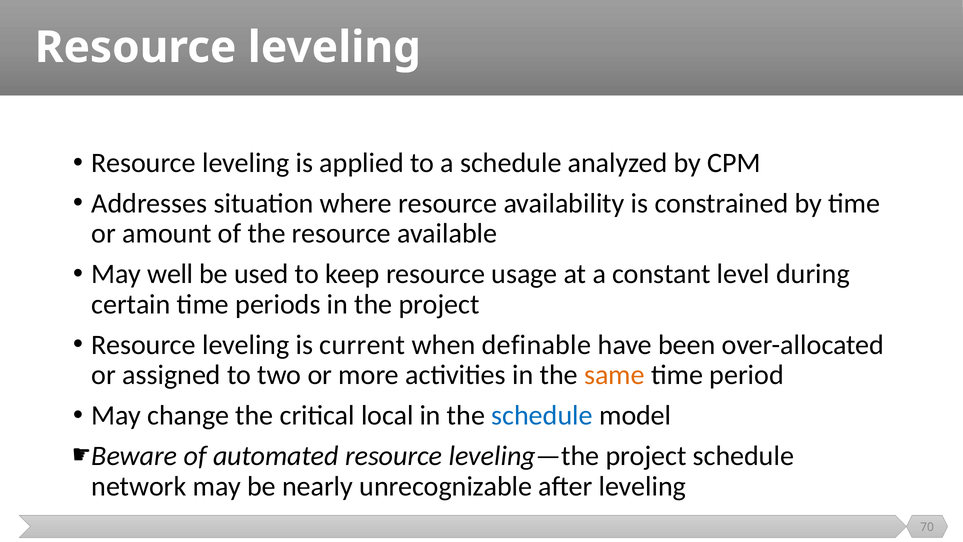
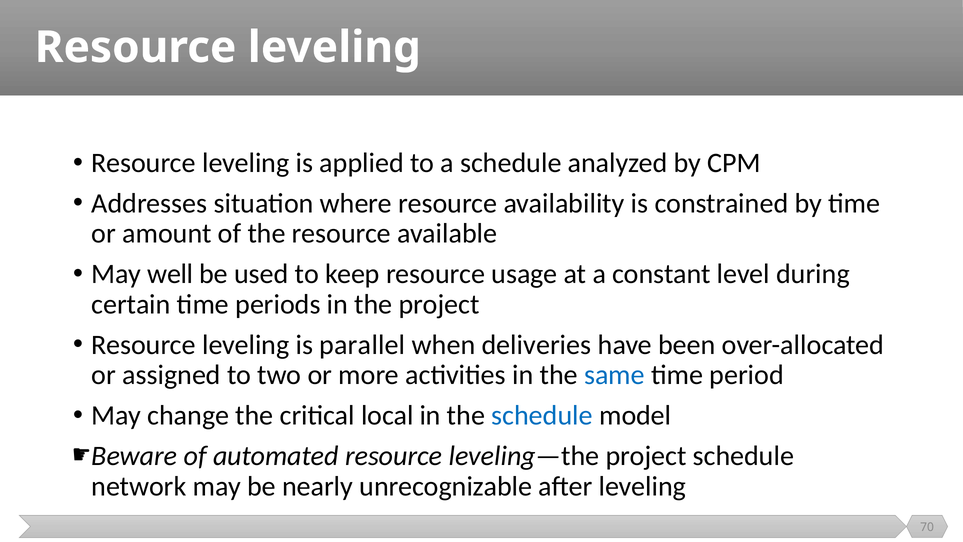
current: current -> parallel (362, 345)
definable: definable -> deliveries (537, 345)
same colour: orange -> blue (614, 375)
